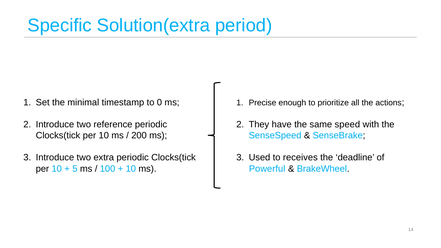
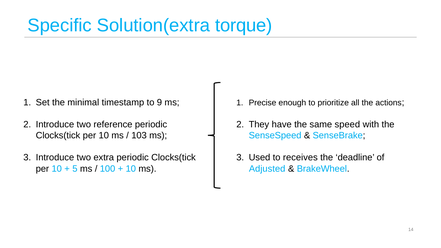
period: period -> torque (244, 26)
0: 0 -> 9 (159, 103)
200: 200 -> 103 (139, 136)
Powerful: Powerful -> Adjusted (267, 169)
